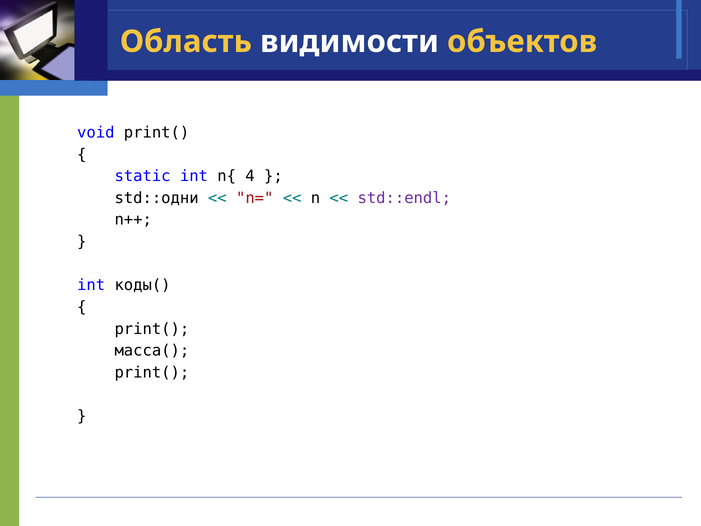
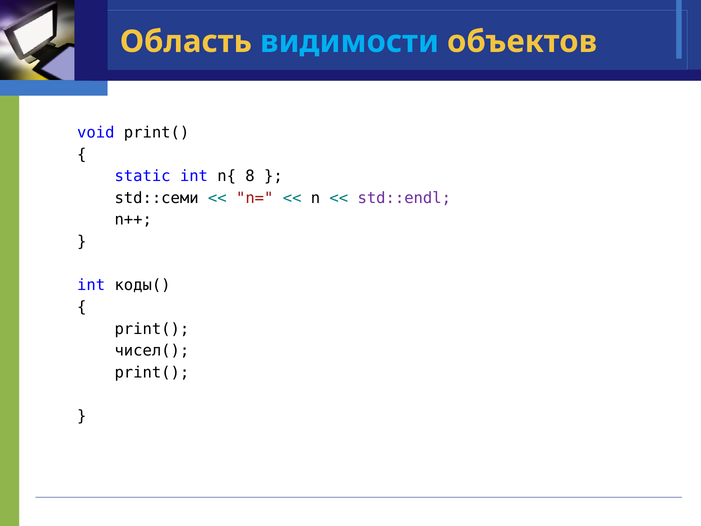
видимости colour: white -> light blue (349, 42)
4: 4 -> 8 (250, 176)
std::одни: std::одни -> std::семи (157, 198)
масса(: масса( -> чисел( (152, 351)
